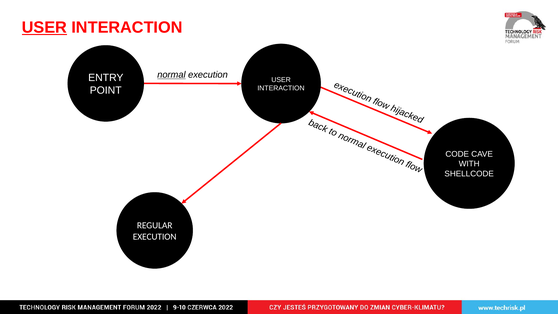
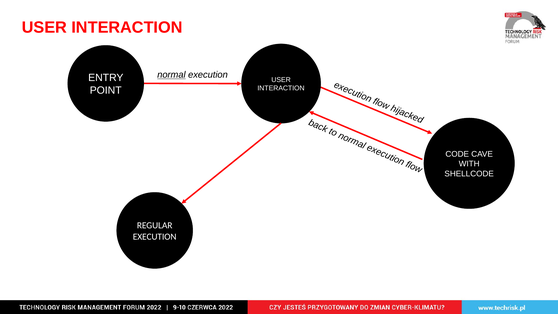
USER underline: present -> none (44, 28)
